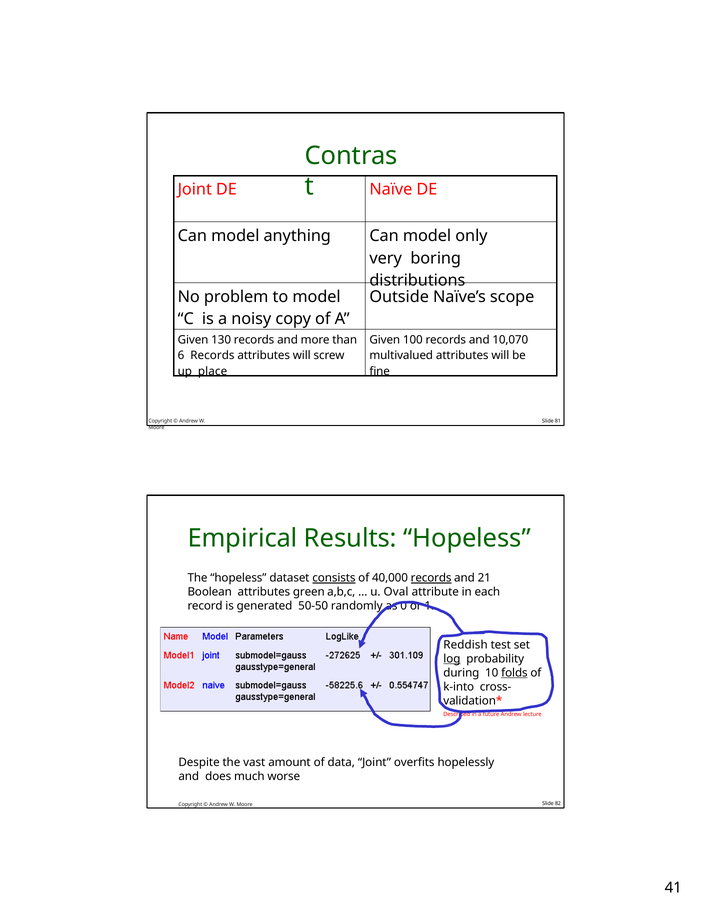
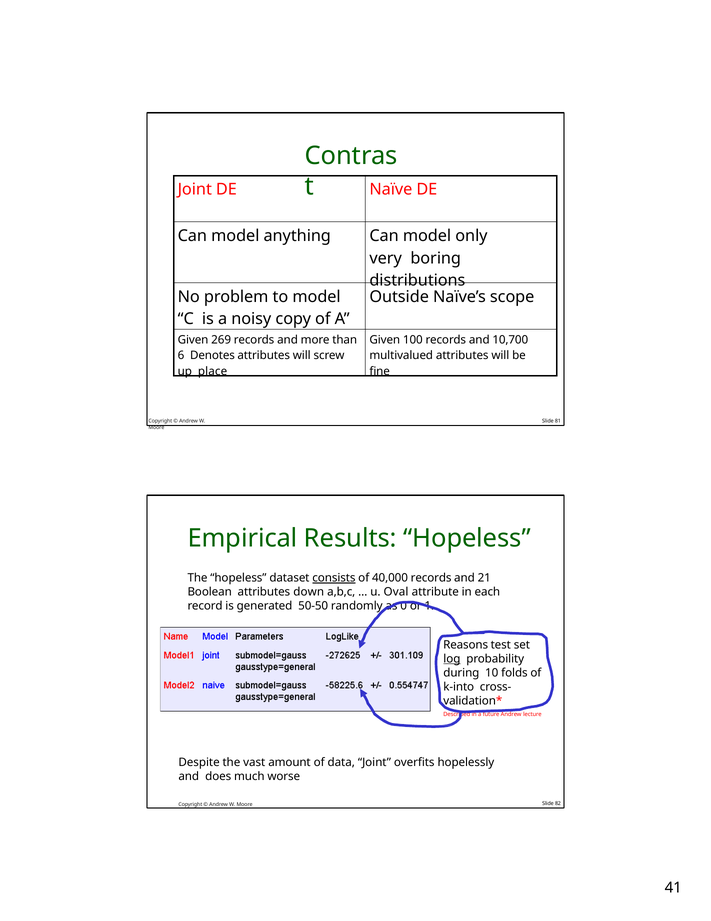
130: 130 -> 269 (221, 339)
10,070: 10,070 -> 10,700 (510, 339)
6 Records: Records -> Denotes (212, 355)
records underline: present -> none (431, 577)
green: green -> down (309, 591)
Reddish: Reddish -> Reasons (466, 644)
folds underline: present -> none (514, 672)
